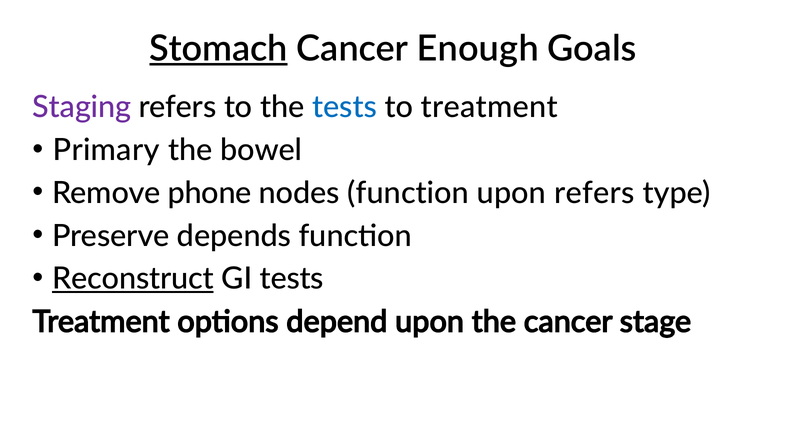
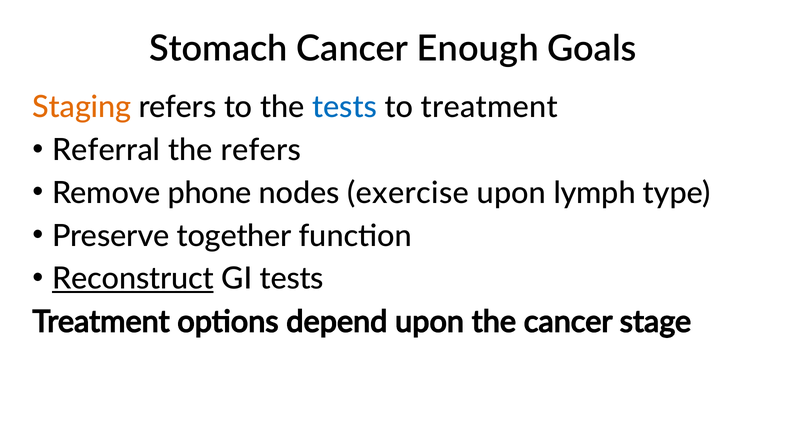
Stomach underline: present -> none (218, 49)
Staging colour: purple -> orange (82, 107)
Primary: Primary -> Referral (106, 150)
the bowel: bowel -> refers (261, 150)
nodes function: function -> exercise (408, 193)
upon refers: refers -> lymph (595, 193)
depends: depends -> together (234, 236)
